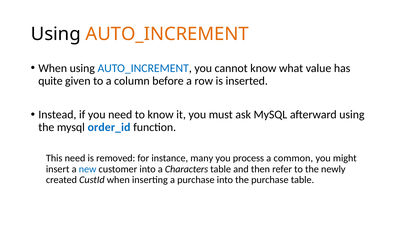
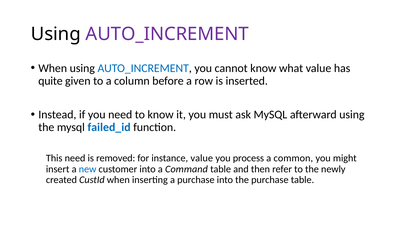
AUTO_INCREMENT colour: orange -> purple (167, 34)
order_id: order_id -> failed_id (109, 128)
instance many: many -> value (202, 158)
Characters: Characters -> Command (186, 169)
